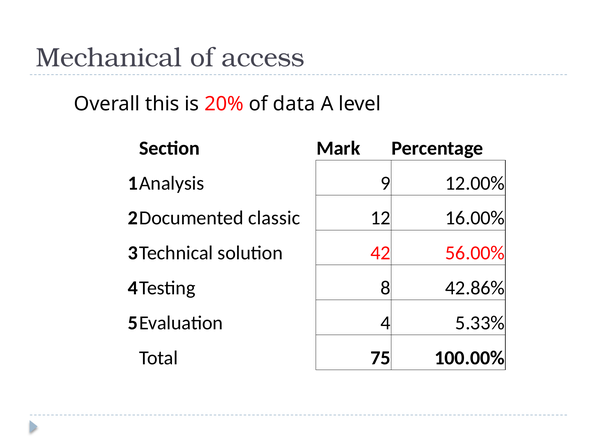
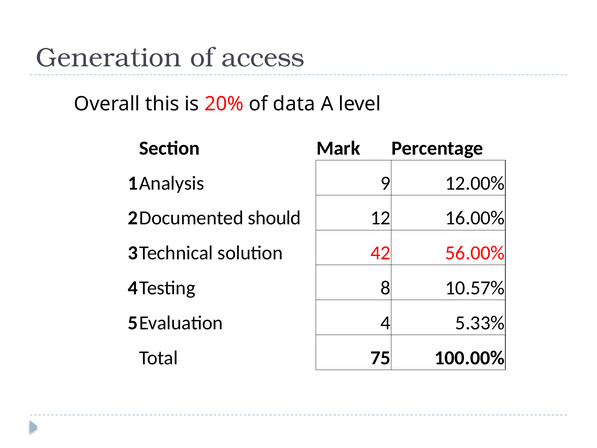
Mechanical: Mechanical -> Generation (109, 58)
classic: classic -> should (274, 218)
42.86%: 42.86% -> 10.57% (475, 288)
